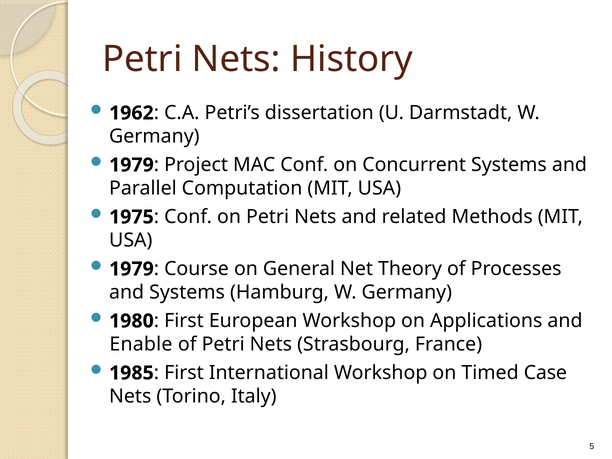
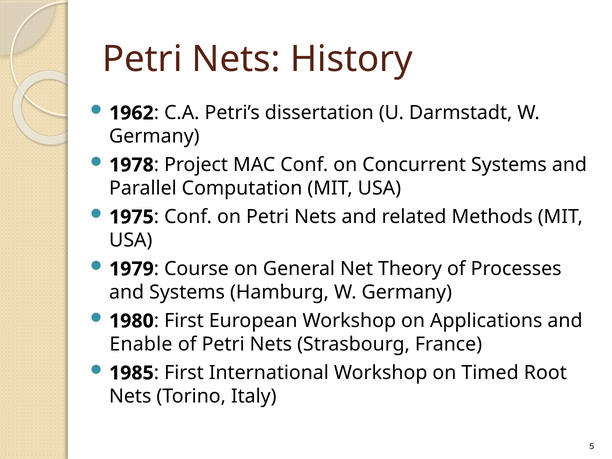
1979: 1979 -> 1978 (131, 165)
Case: Case -> Root (545, 373)
